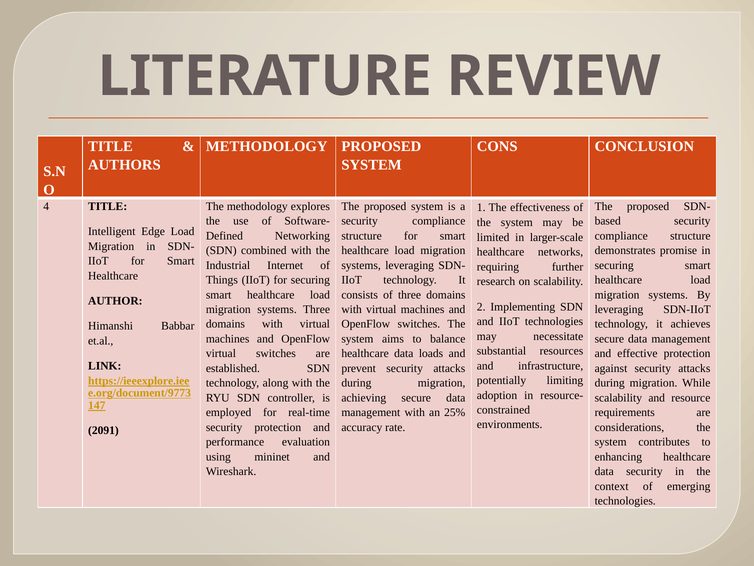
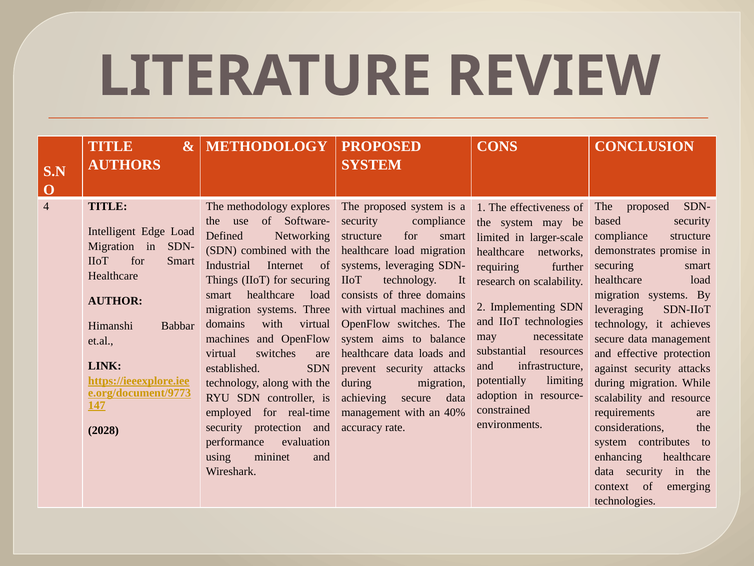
25%: 25% -> 40% (455, 412)
2091: 2091 -> 2028 (103, 430)
